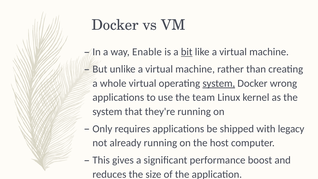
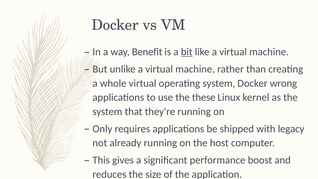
Enable: Enable -> Benefit (147, 52)
system underline: present -> none (219, 83)
team: team -> these (204, 97)
